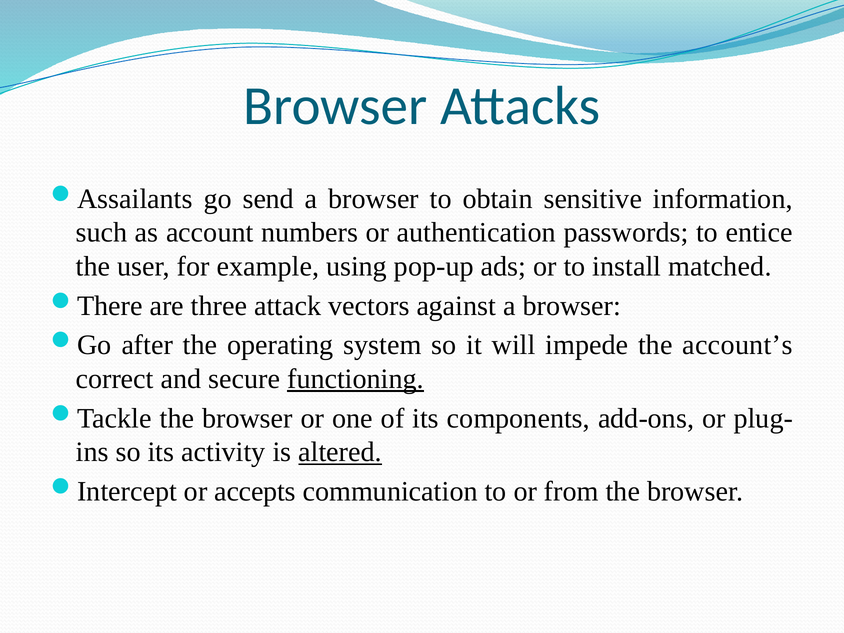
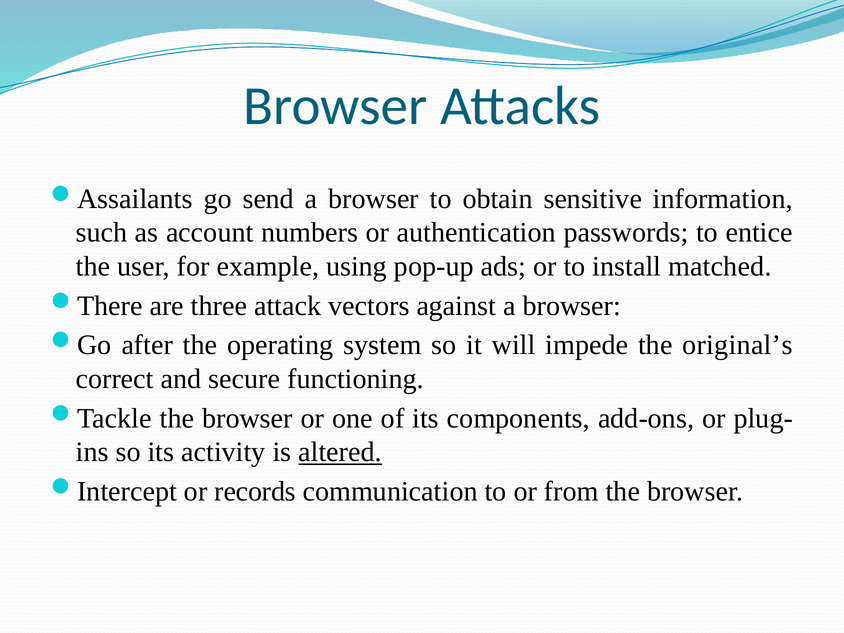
account’s: account’s -> original’s (737, 345)
functioning underline: present -> none (356, 379)
accepts: accepts -> records (255, 491)
